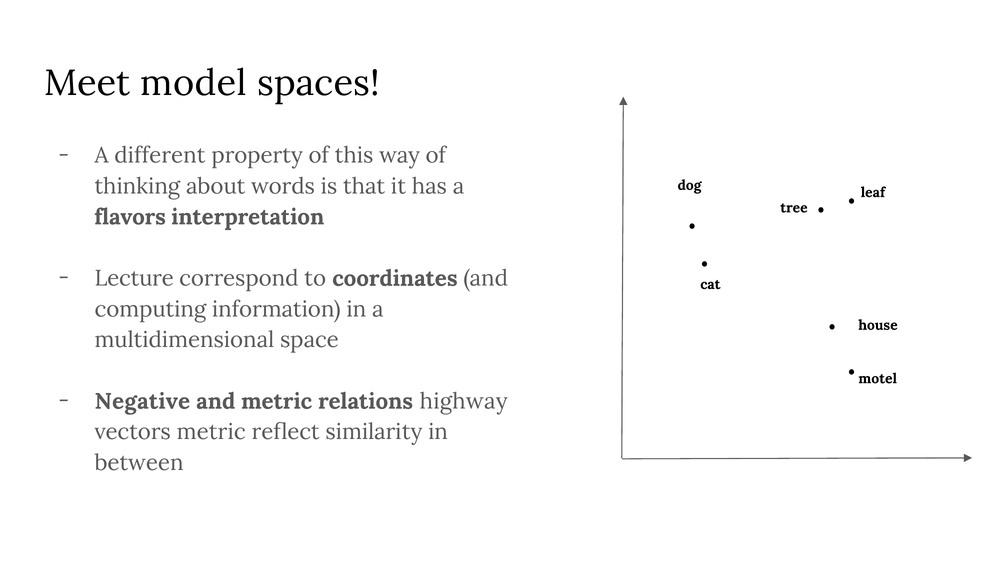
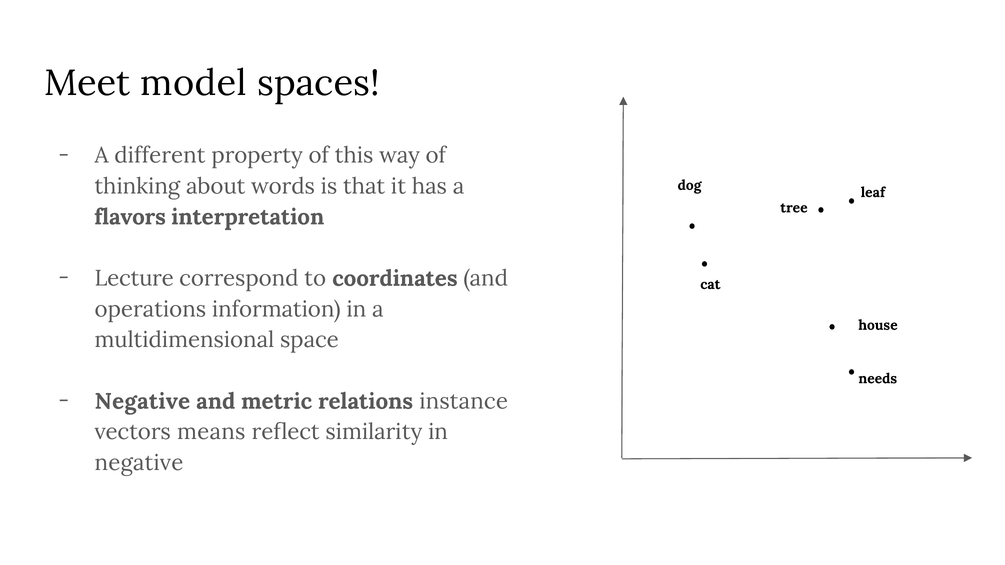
computing: computing -> operations (150, 309)
motel: motel -> needs (878, 379)
highway: highway -> instance (464, 402)
vectors metric: metric -> means (211, 432)
between: between -> negative (139, 463)
